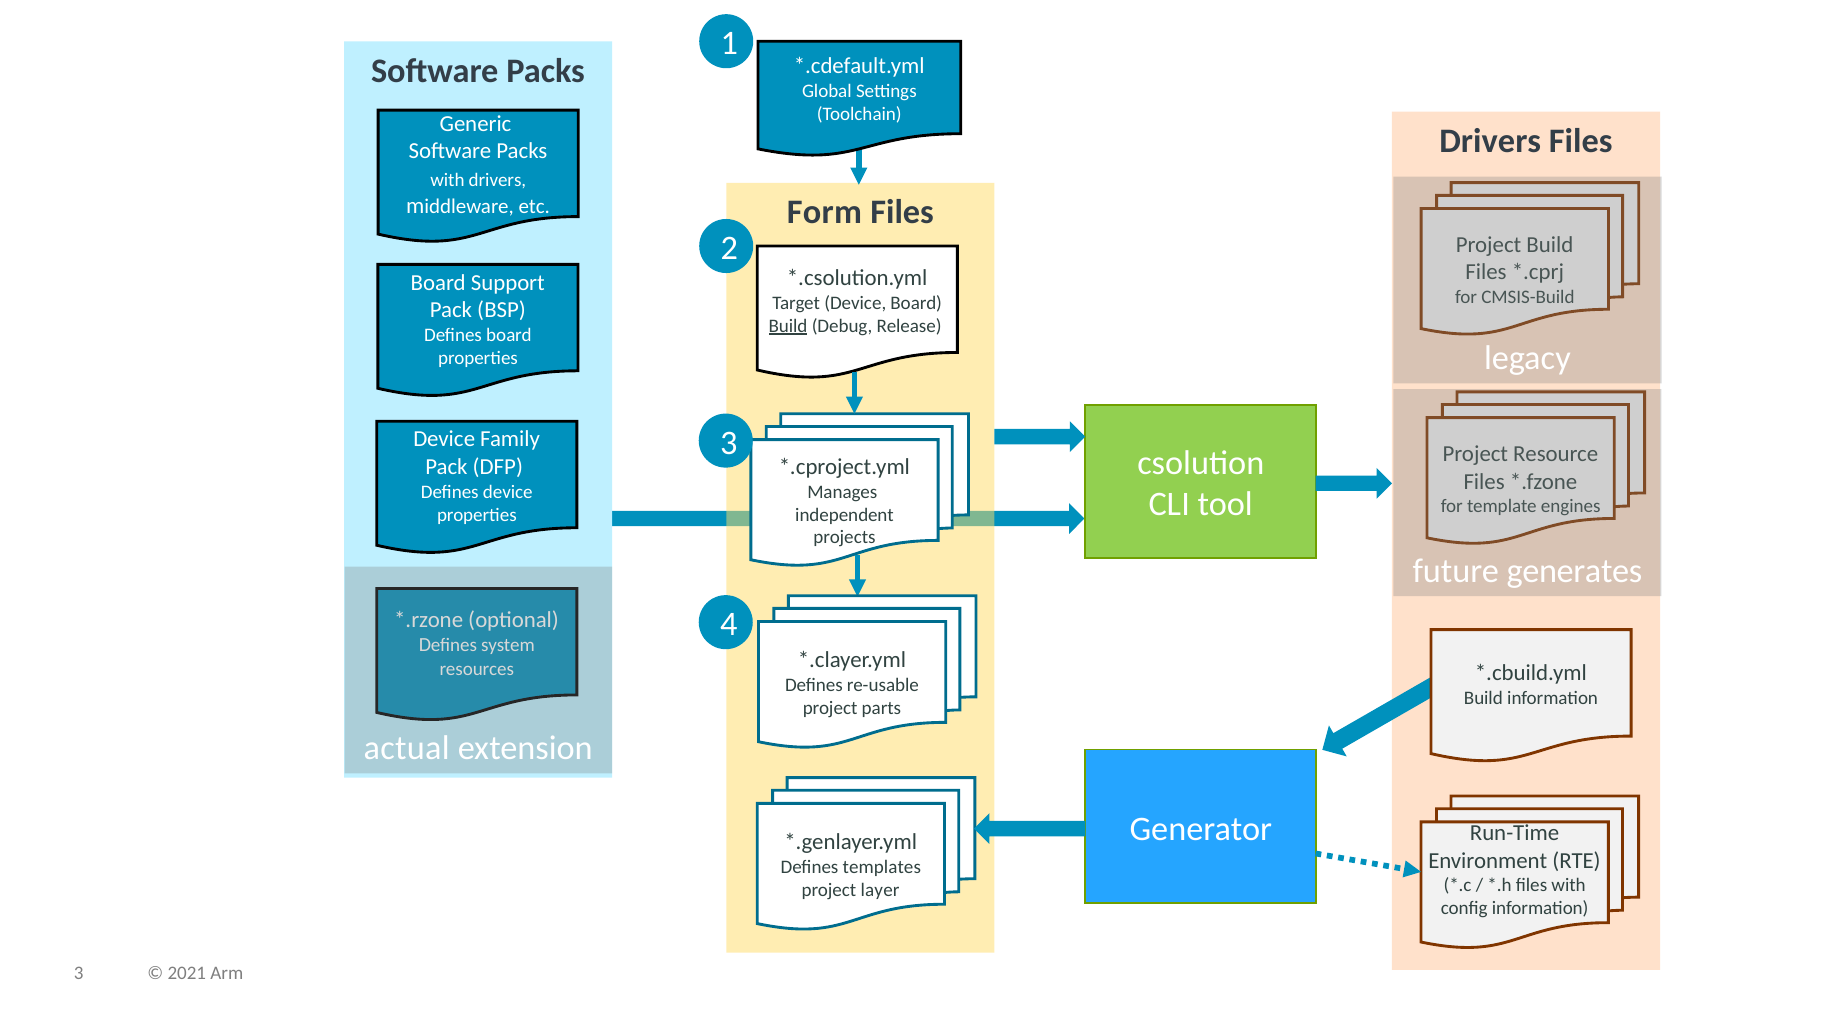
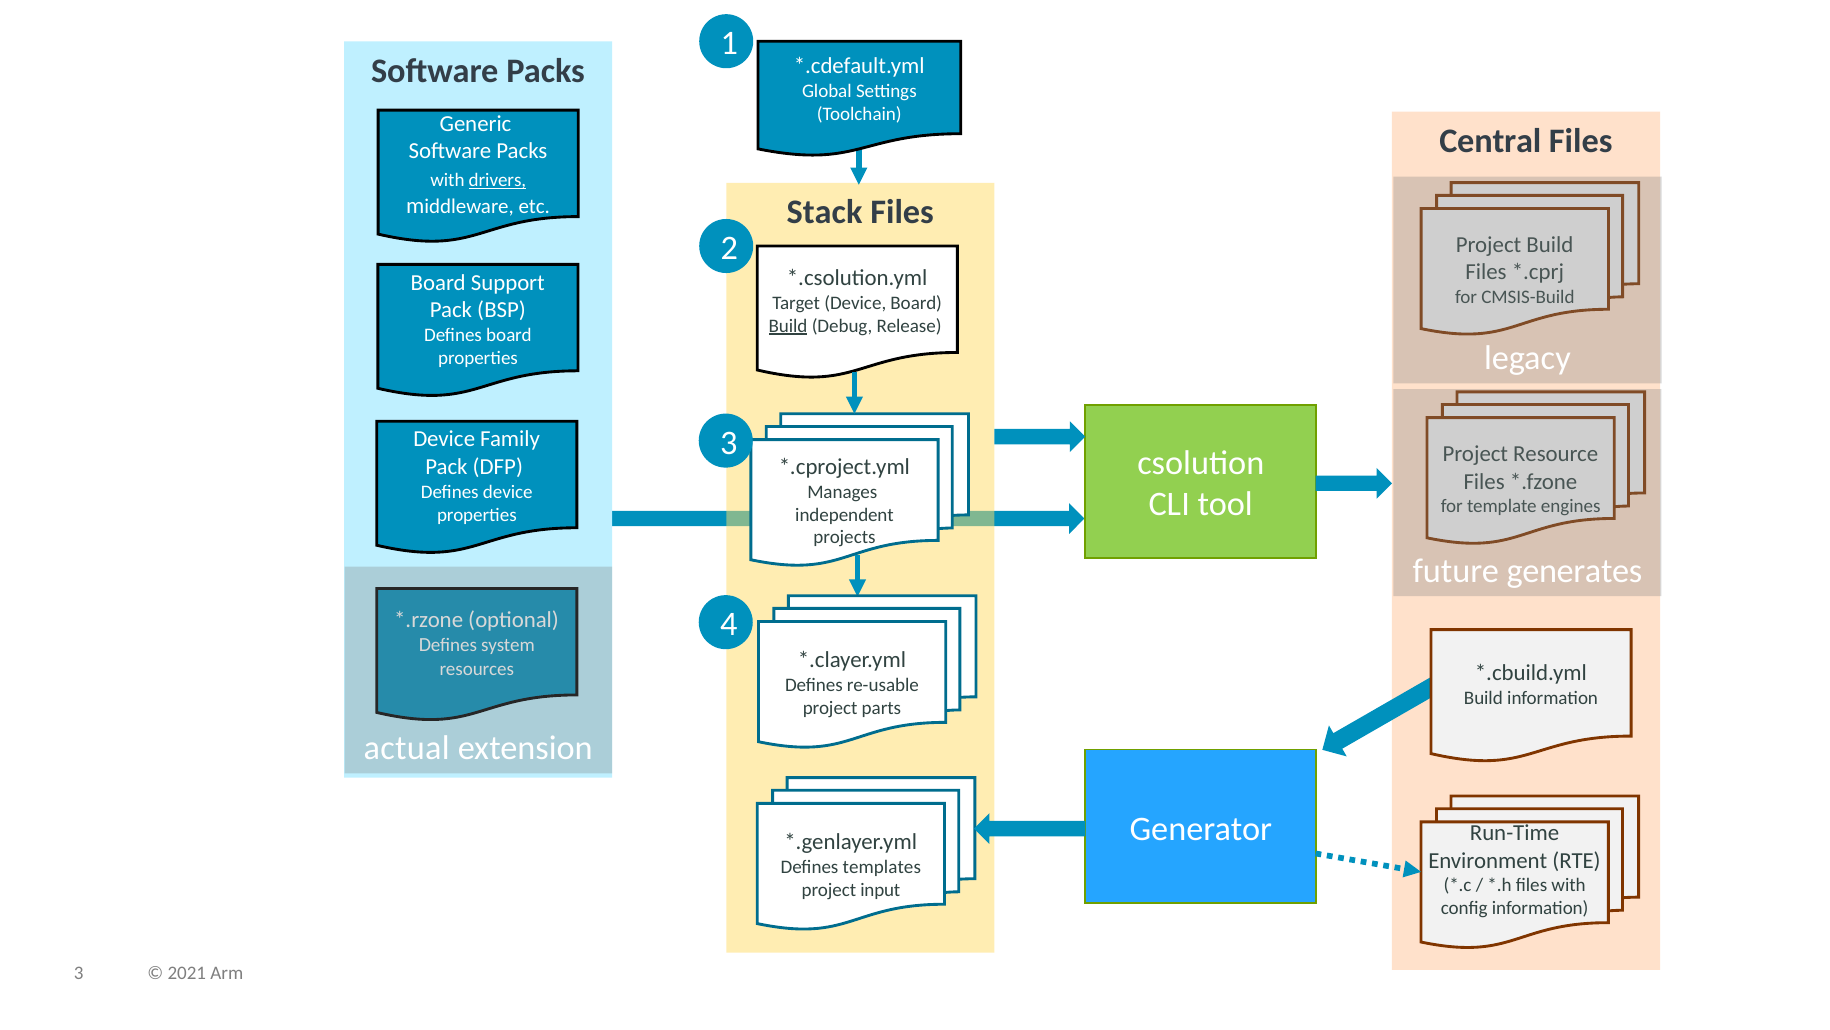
Drivers: Drivers -> Central (1490, 141)
drivers underline: none -> present (497, 180)
Form: Form -> Stack (825, 212)
layer: layer -> input (880, 889)
